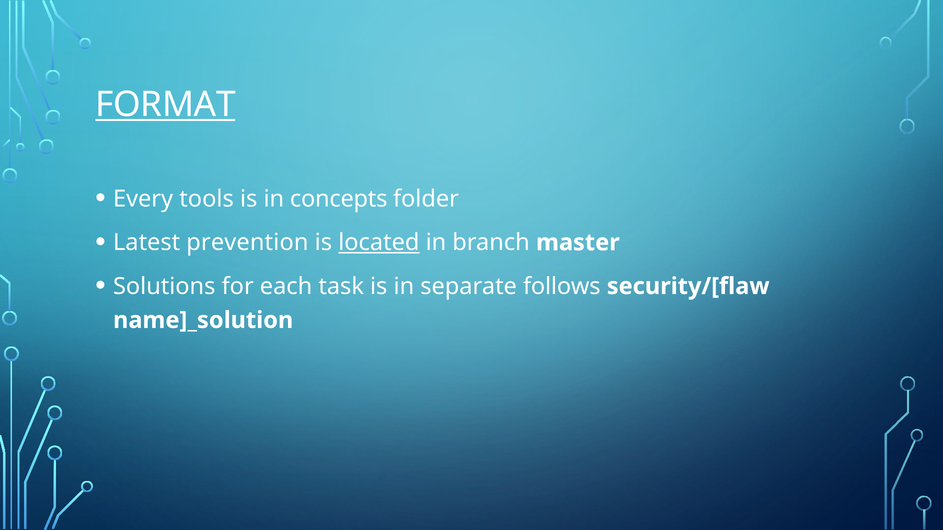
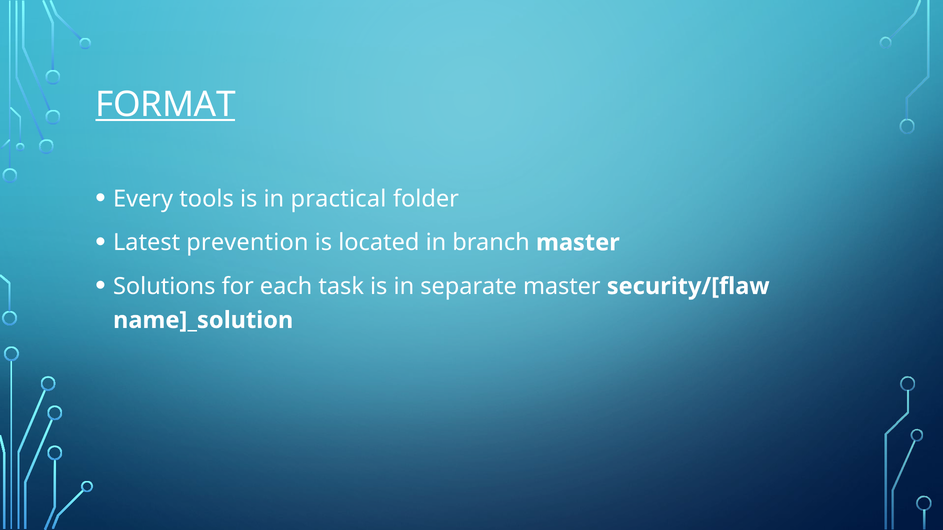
concepts: concepts -> practical (338, 199)
located underline: present -> none (379, 243)
separate follows: follows -> master (562, 287)
